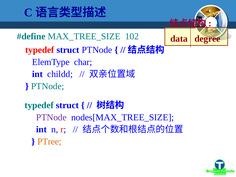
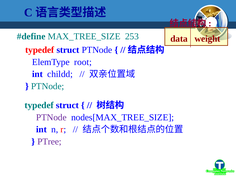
102: 102 -> 253 (132, 36)
degree: degree -> weight (207, 39)
char: char -> root (83, 62)
PTree colour: orange -> purple (49, 142)
